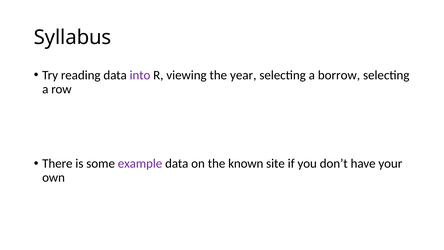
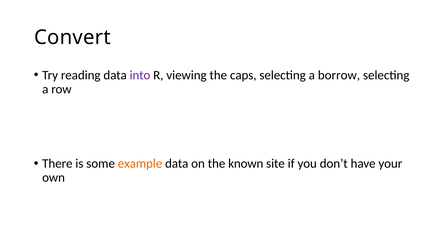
Syllabus: Syllabus -> Convert (72, 37)
year: year -> caps (243, 75)
example colour: purple -> orange (140, 164)
